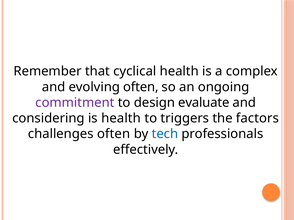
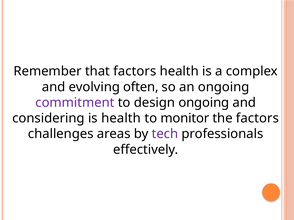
that cyclical: cyclical -> factors (135, 71)
design evaluate: evaluate -> ongoing (204, 103)
triggers: triggers -> monitor (185, 118)
challenges often: often -> areas (114, 134)
tech colour: blue -> purple (165, 134)
